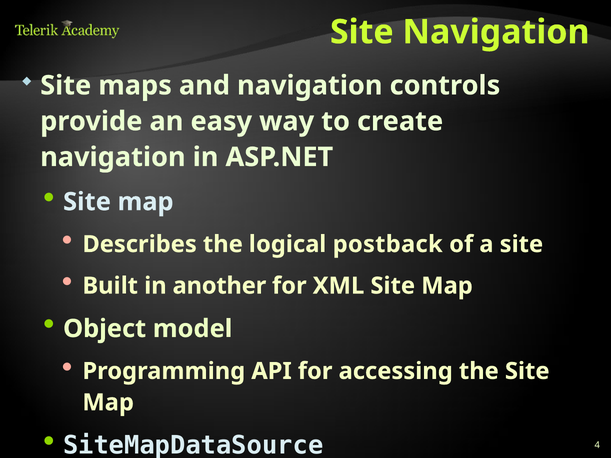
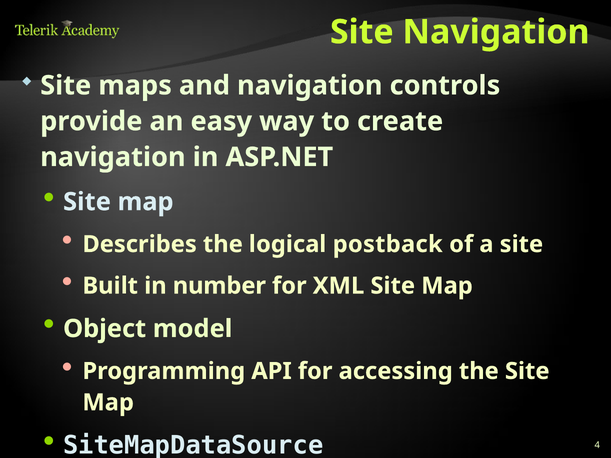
another: another -> number (219, 286)
